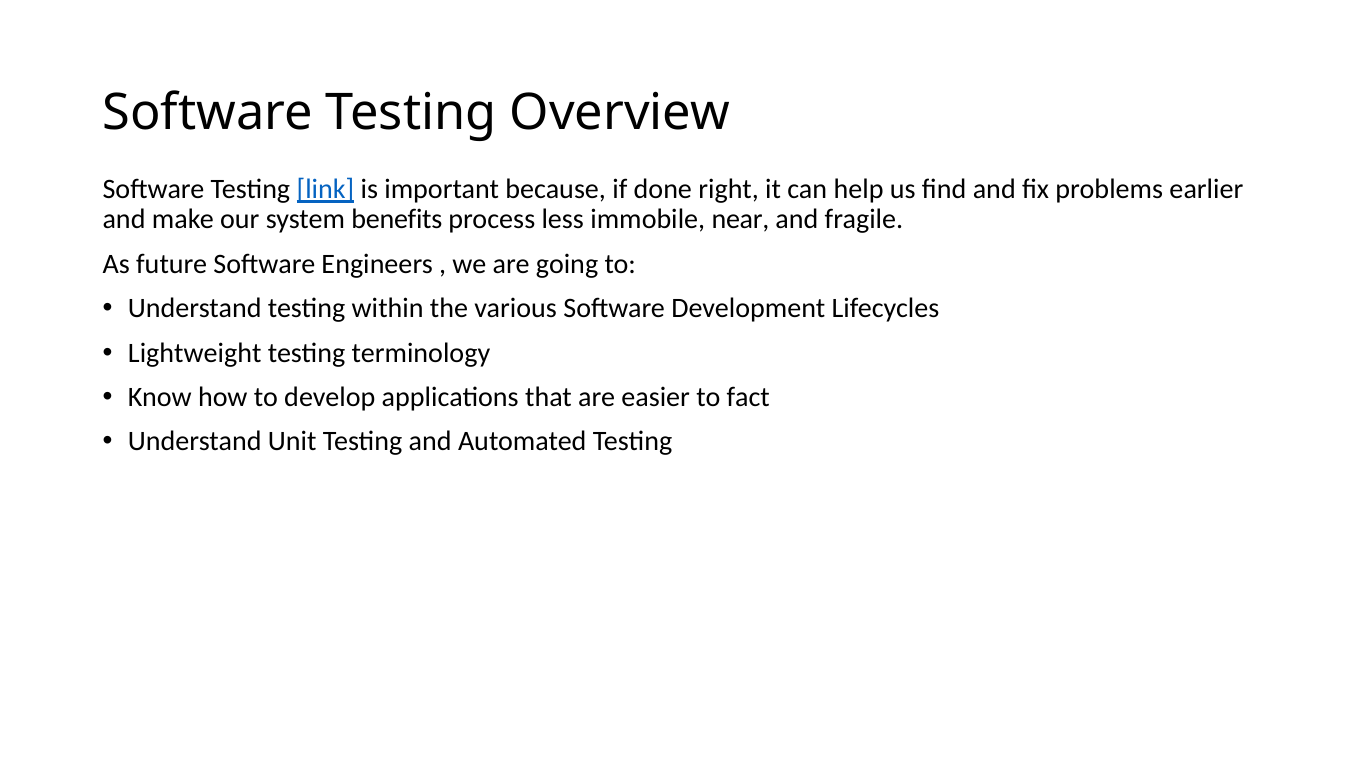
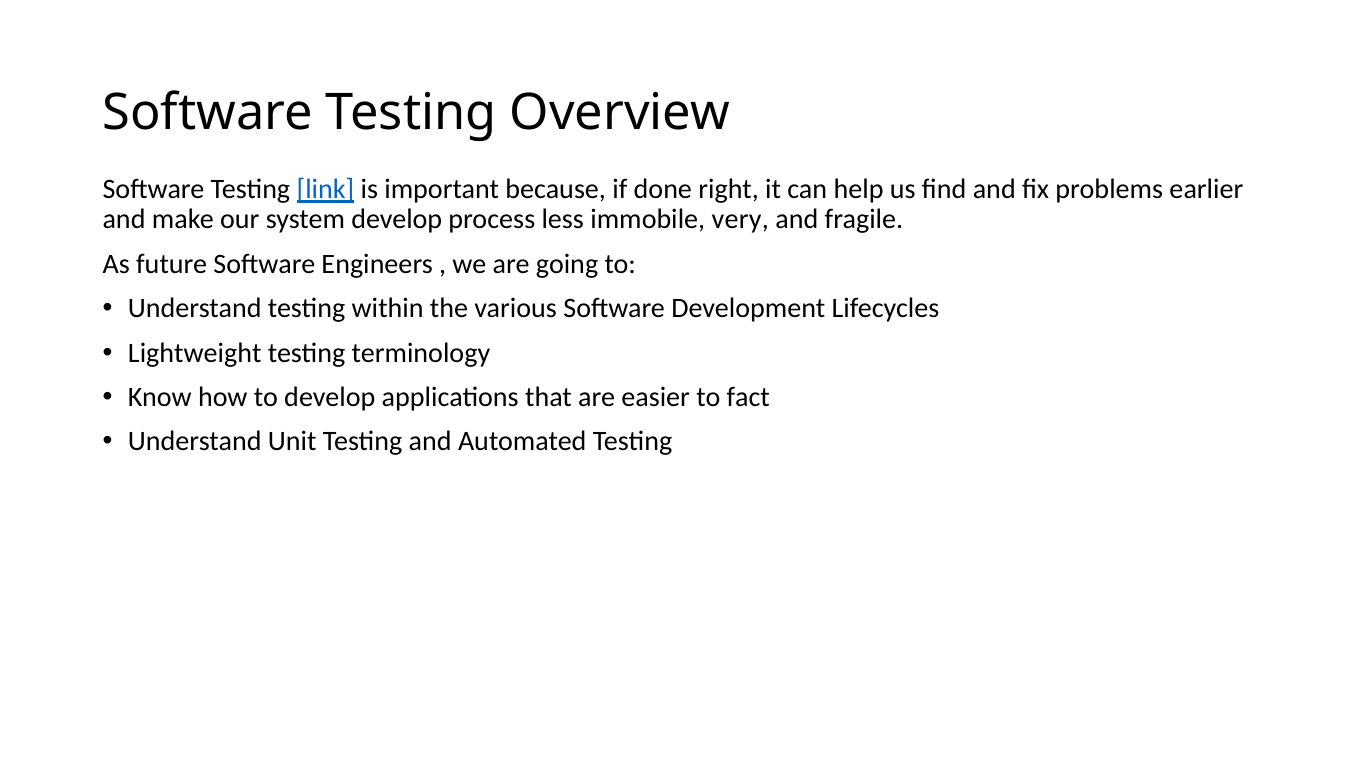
system benefits: benefits -> develop (397, 220)
near: near -> very (740, 220)
